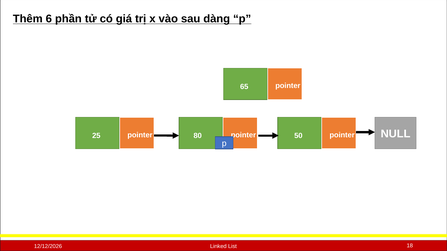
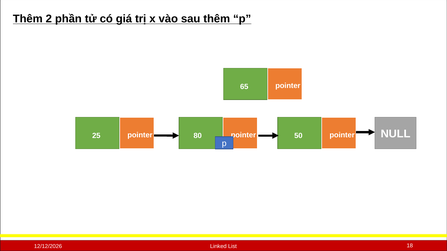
6: 6 -> 2 (49, 19)
sau dàng: dàng -> thêm (217, 19)
